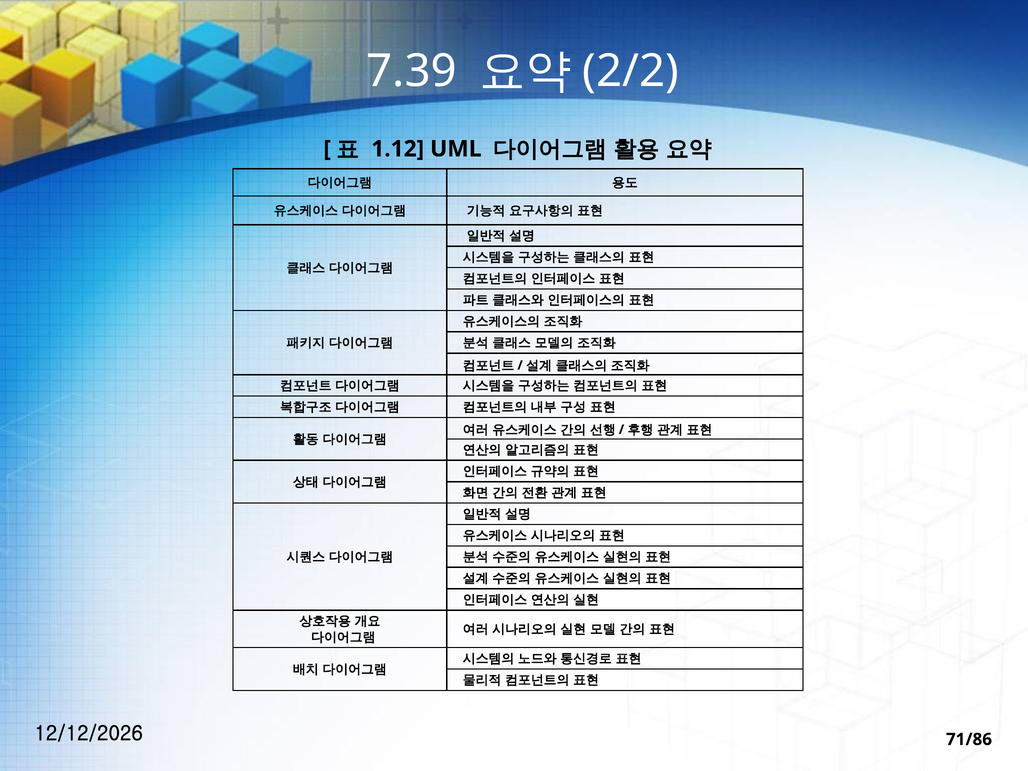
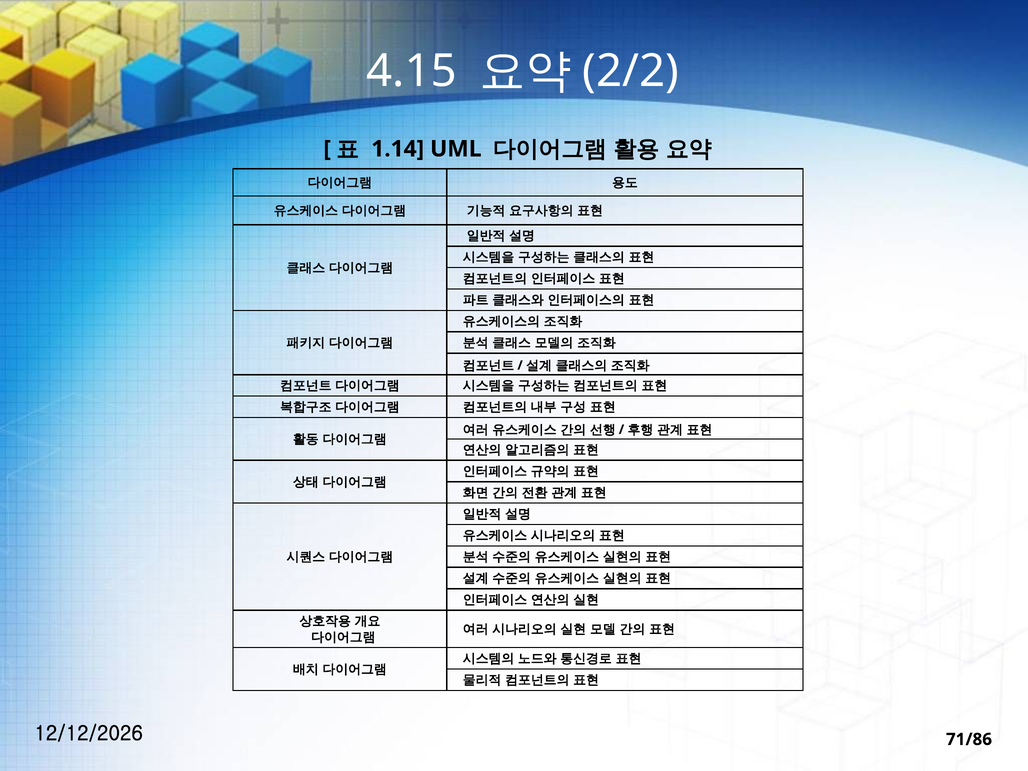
7.39: 7.39 -> 4.15 (412, 71)
1.12: 1.12 -> 1.14 (398, 149)
